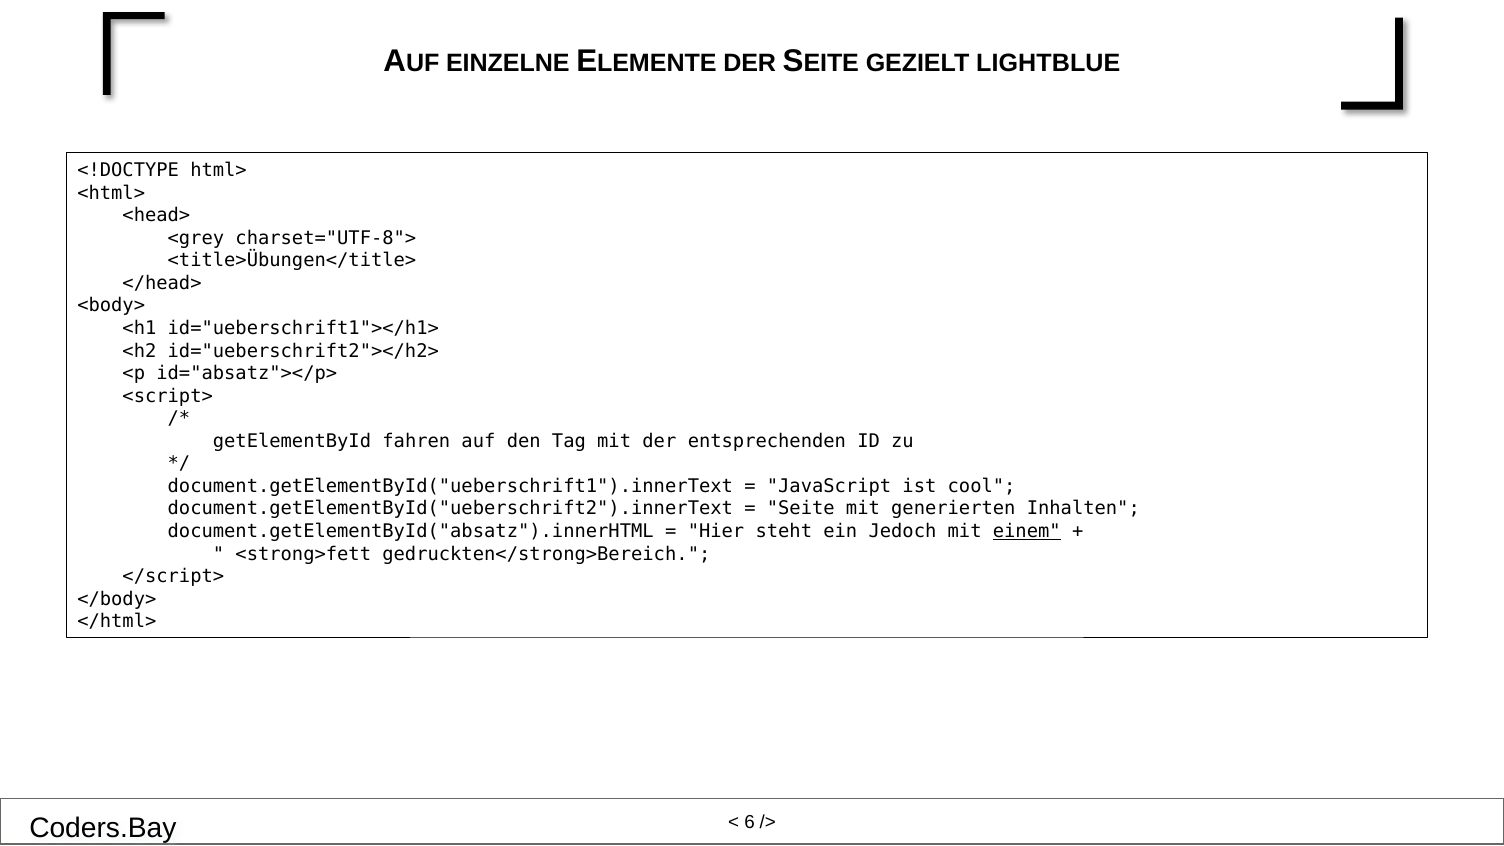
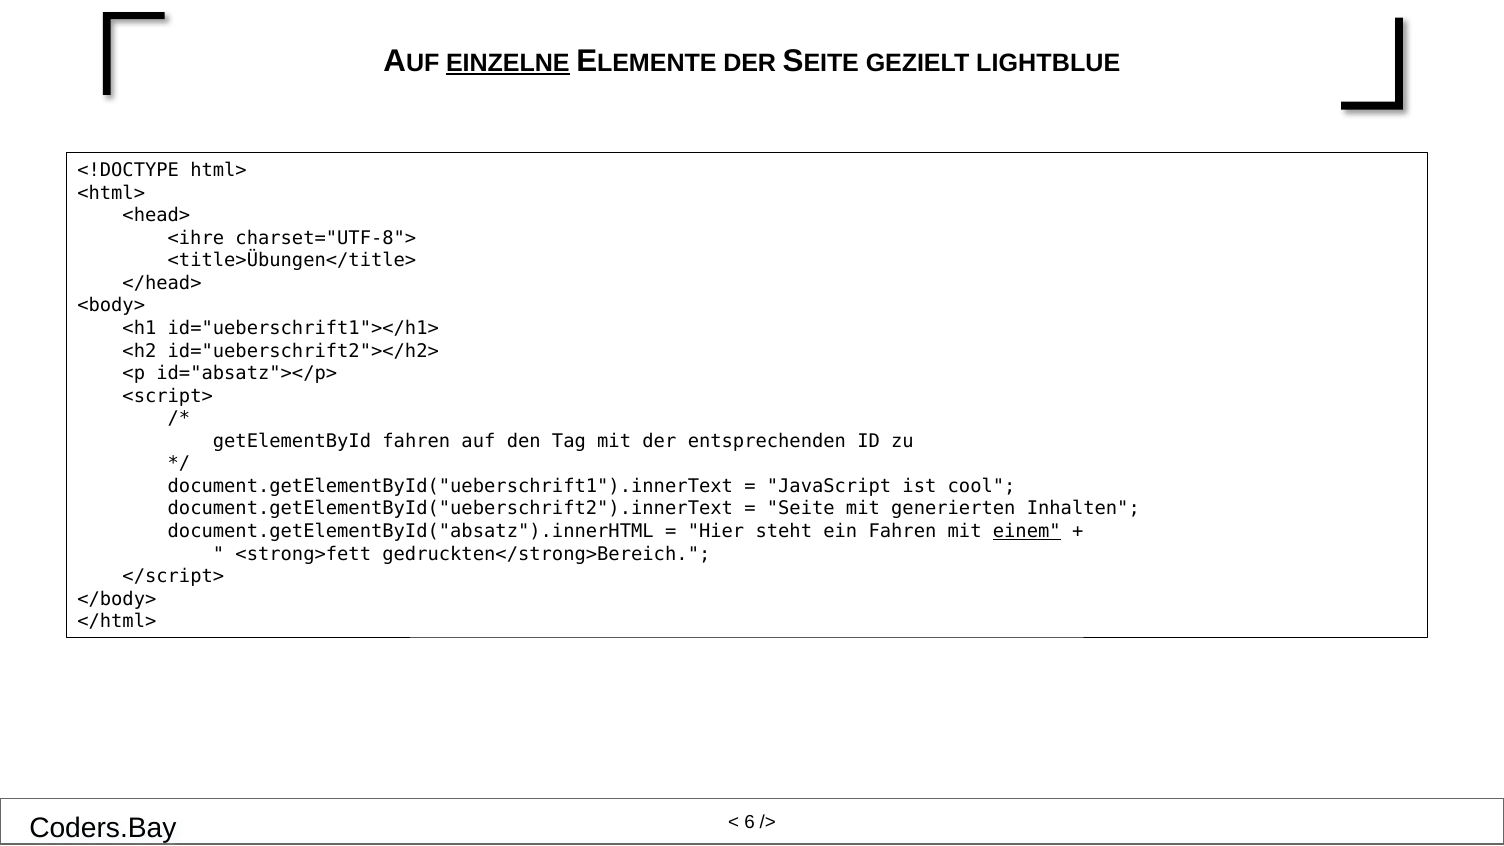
EINZELNE underline: none -> present (508, 63)
<grey: <grey -> <ihre (196, 238)
ein Jedoch: Jedoch -> Fahren (902, 531)
